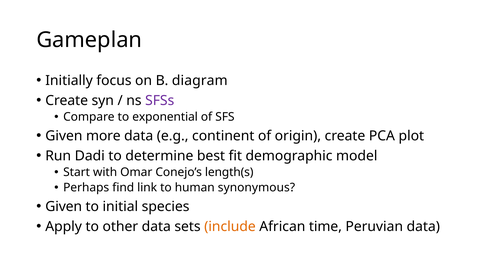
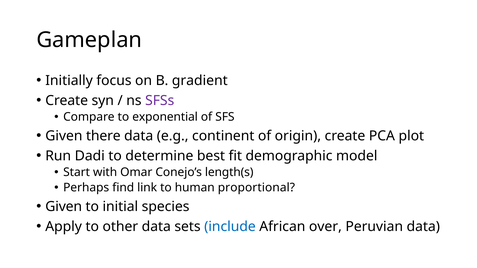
diagram: diagram -> gradient (200, 81)
more: more -> there (103, 136)
synonymous: synonymous -> proportional (256, 188)
include colour: orange -> blue (230, 227)
time: time -> over (325, 227)
